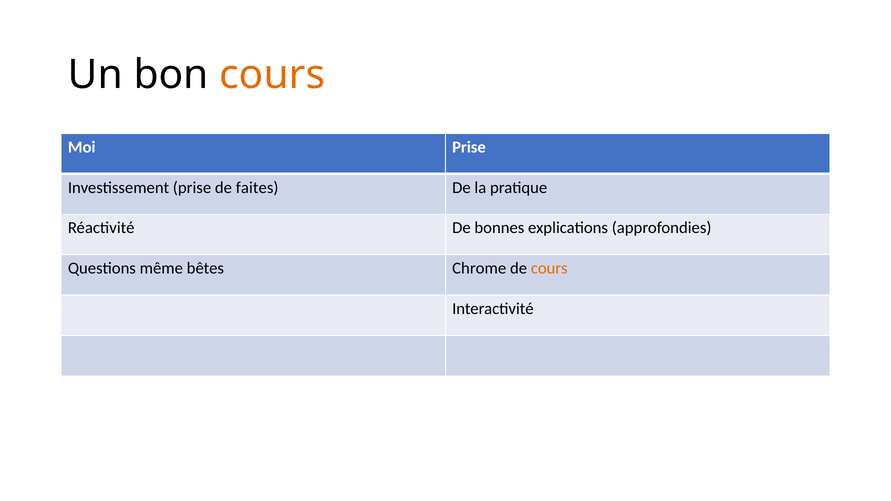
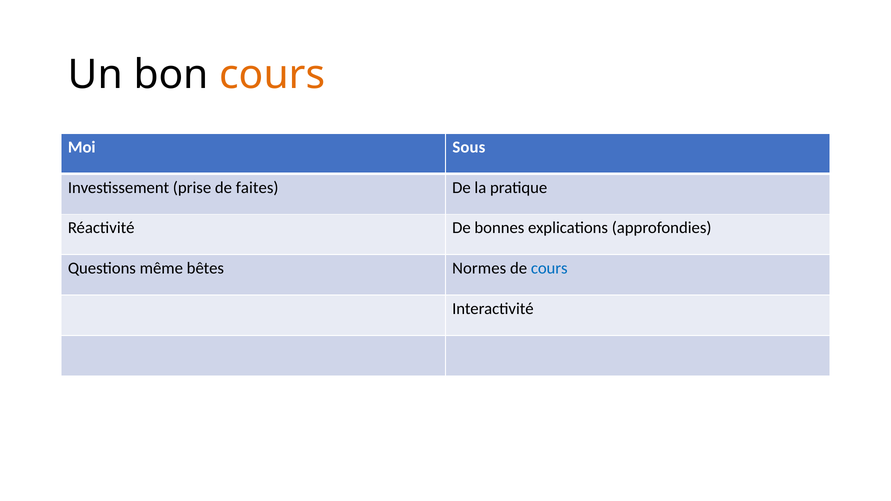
Moi Prise: Prise -> Sous (469, 147)
Chrome: Chrome -> Normes (479, 268)
cours colour: orange -> blue (549, 268)
